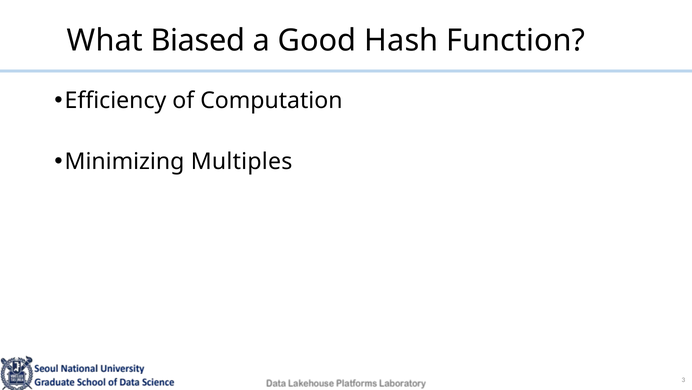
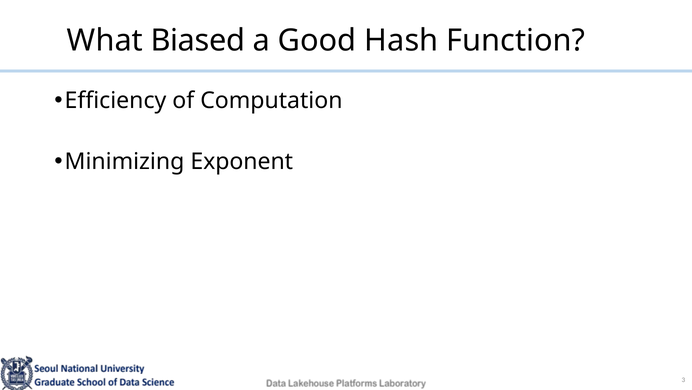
Multiples: Multiples -> Exponent (242, 162)
